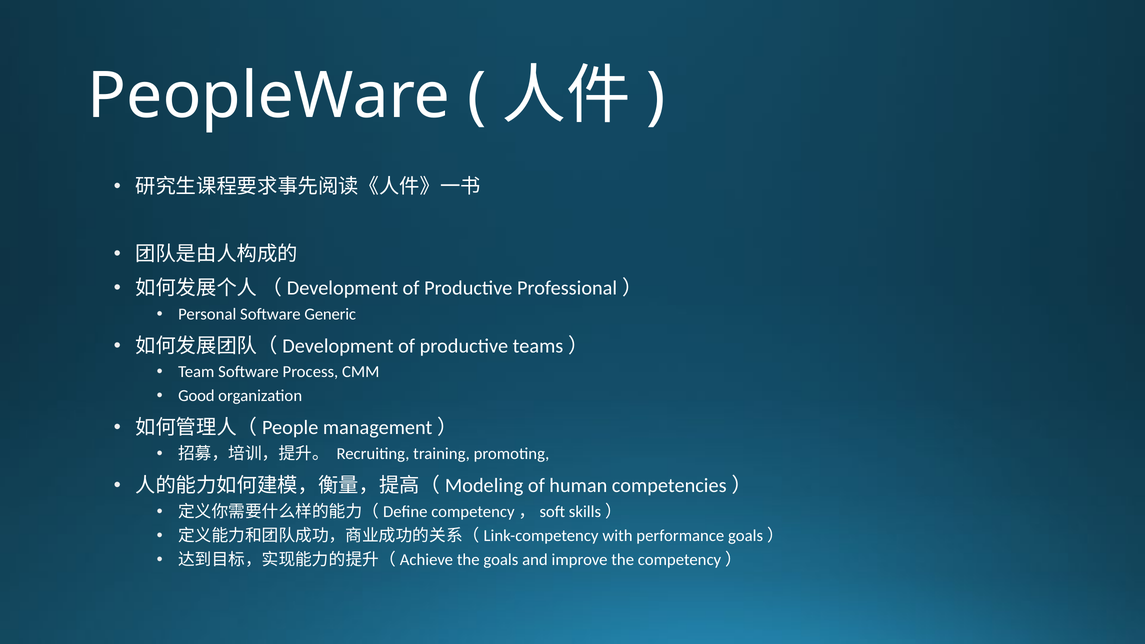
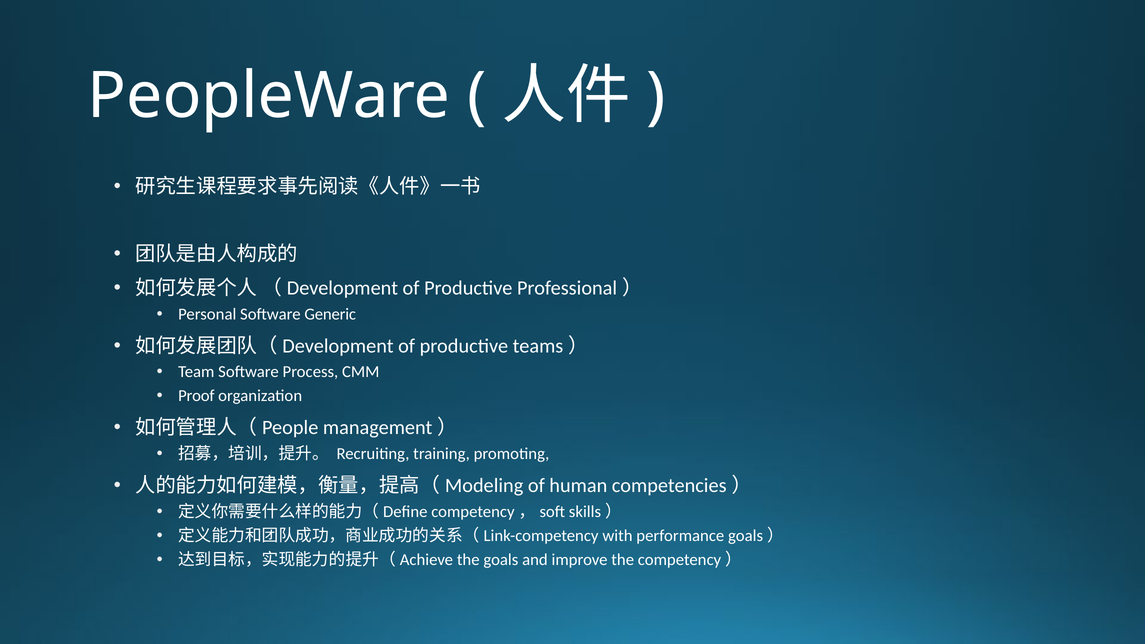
Good: Good -> Proof (196, 396)
